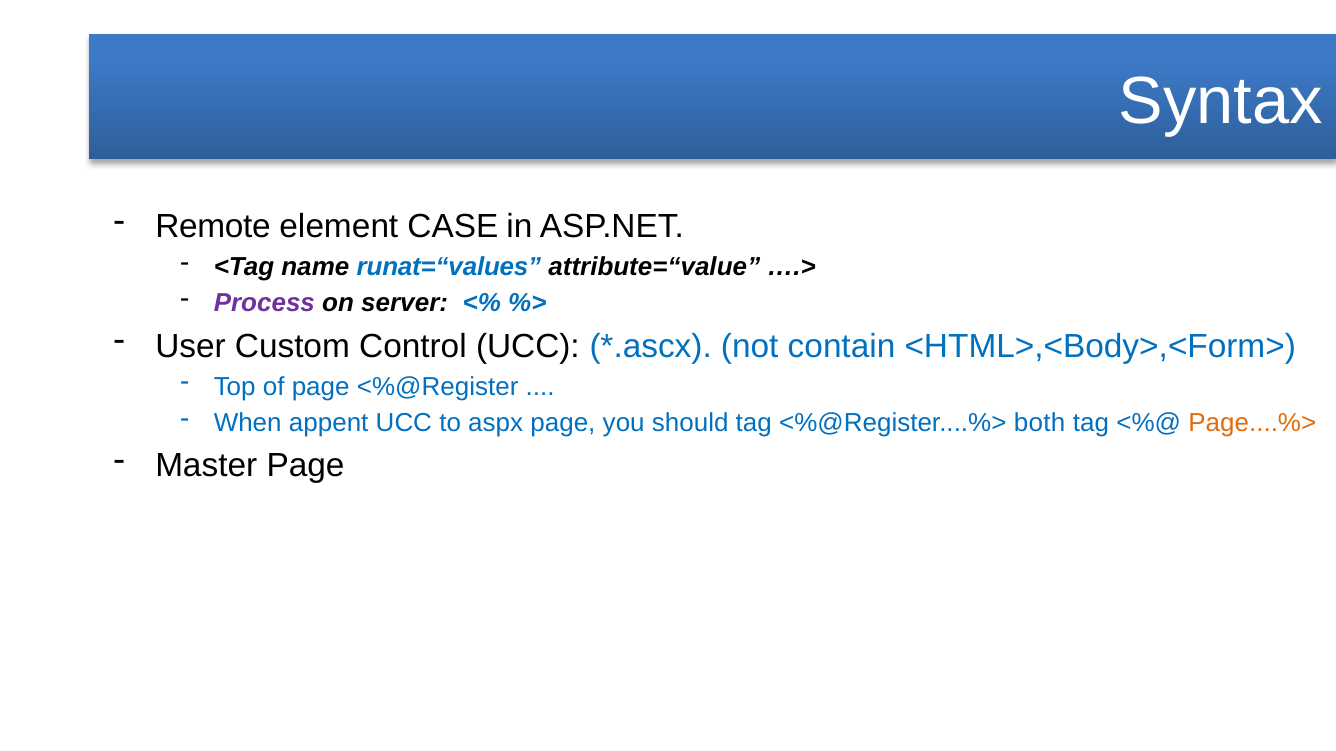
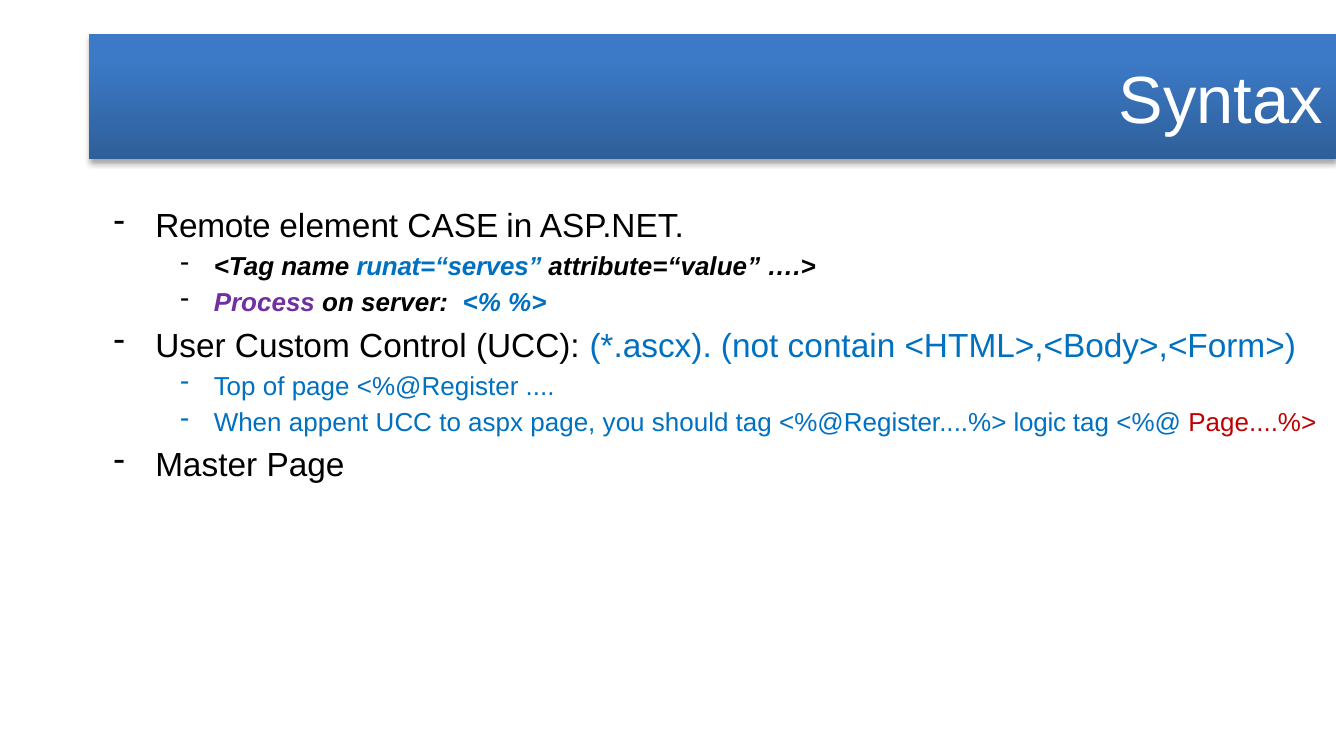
runat=“values: runat=“values -> runat=“serves (449, 267)
both: both -> logic (1040, 423)
Page....%> colour: orange -> red (1252, 423)
